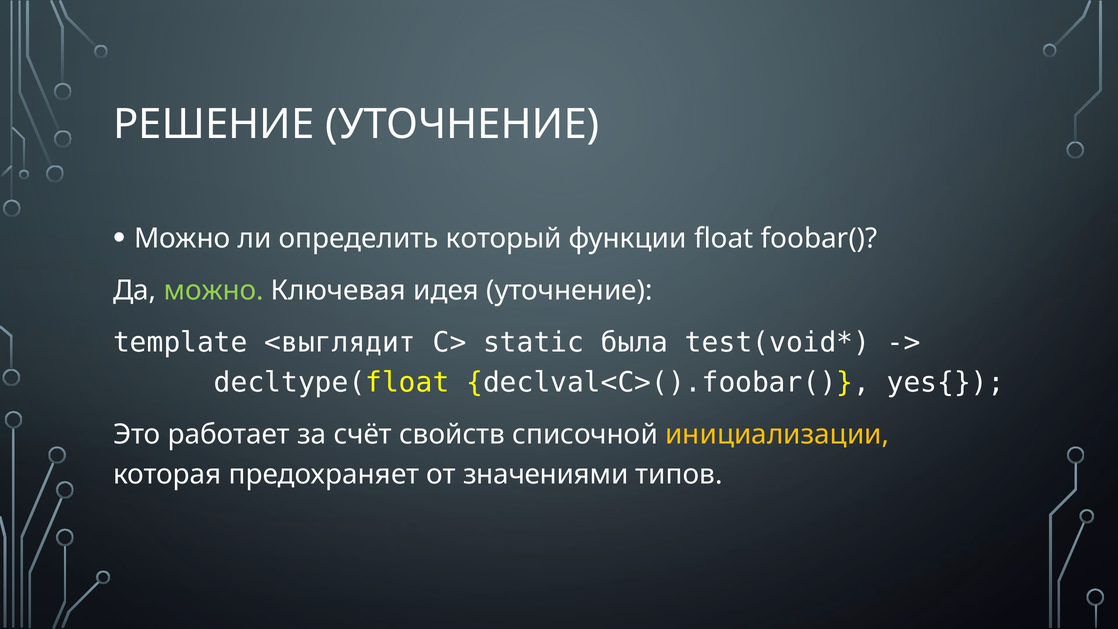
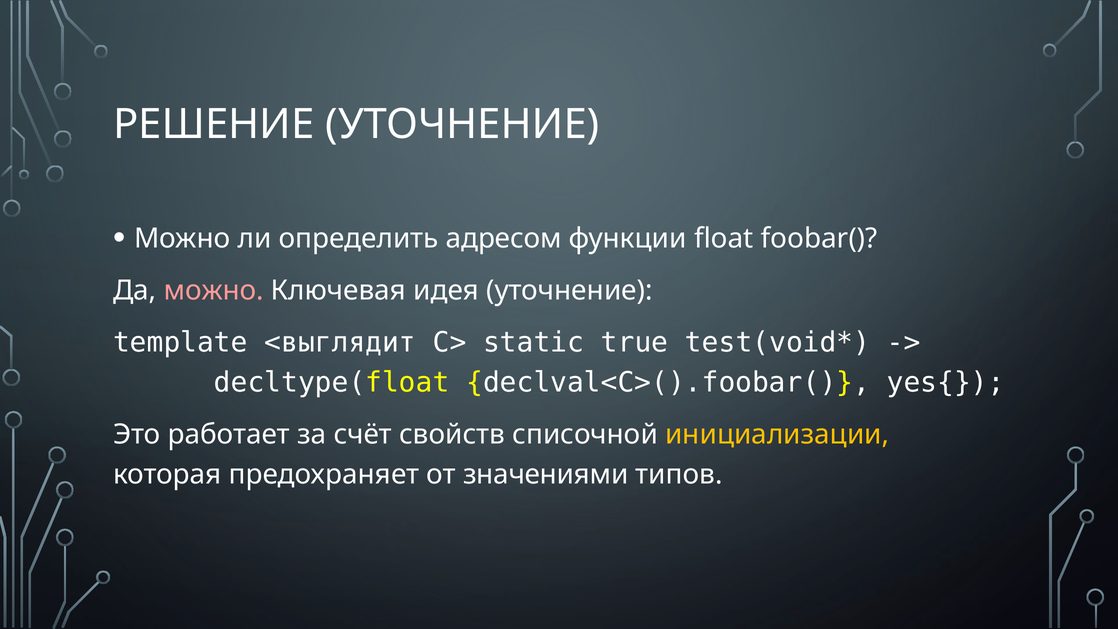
который: который -> адресом (504, 238)
можно colour: light green -> pink (214, 290)
была: была -> true (635, 342)
